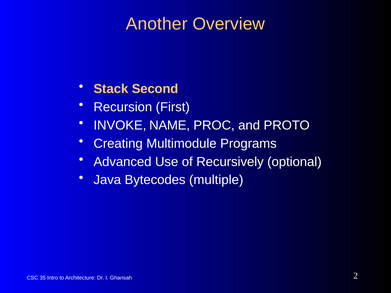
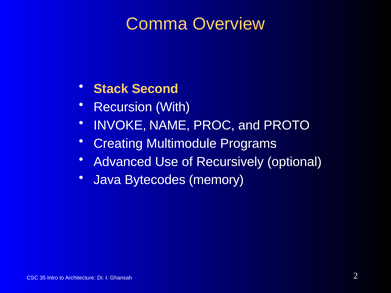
Another: Another -> Comma (157, 24)
First: First -> With (173, 107)
multiple: multiple -> memory (216, 180)
